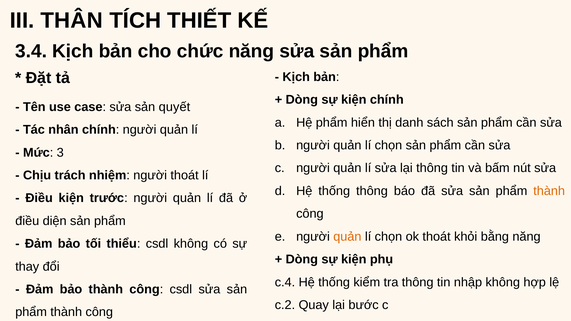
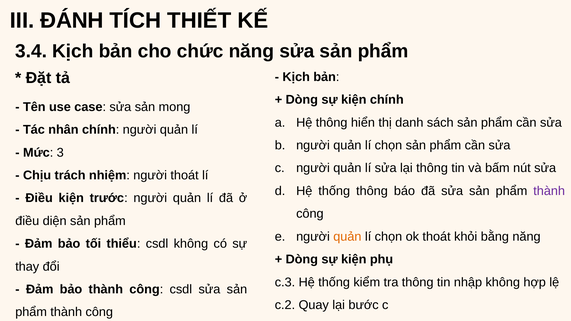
THÂN: THÂN -> ĐÁNH (72, 21)
quyết: quyết -> mong (175, 107)
Hệ phẩm: phẩm -> thông (332, 123)
thành colour: orange -> purple (549, 191)
c.4: c.4 -> c.3 (285, 282)
